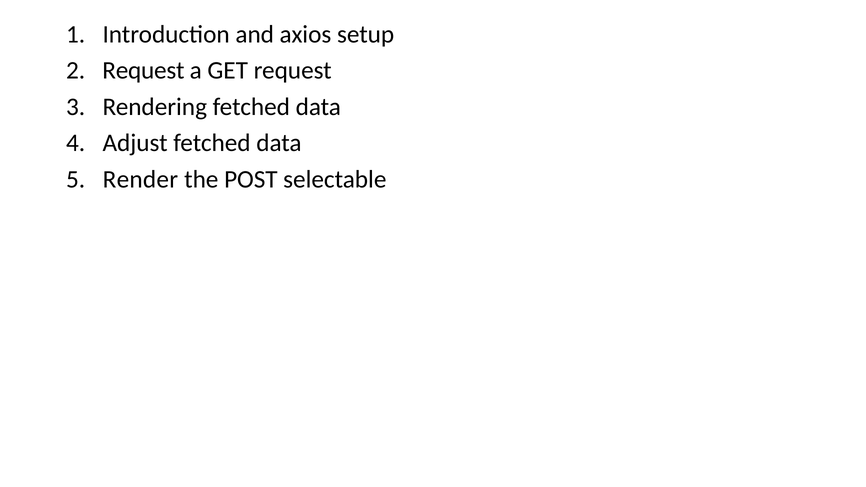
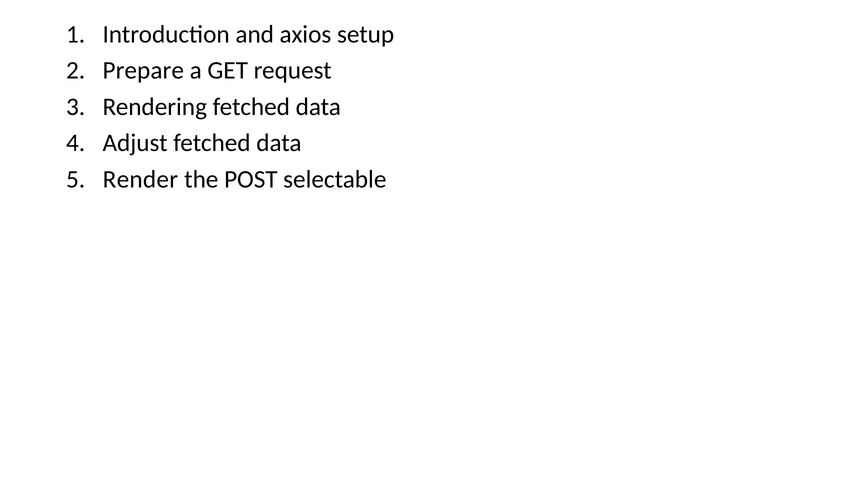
Request: Request -> Prepare (143, 71)
